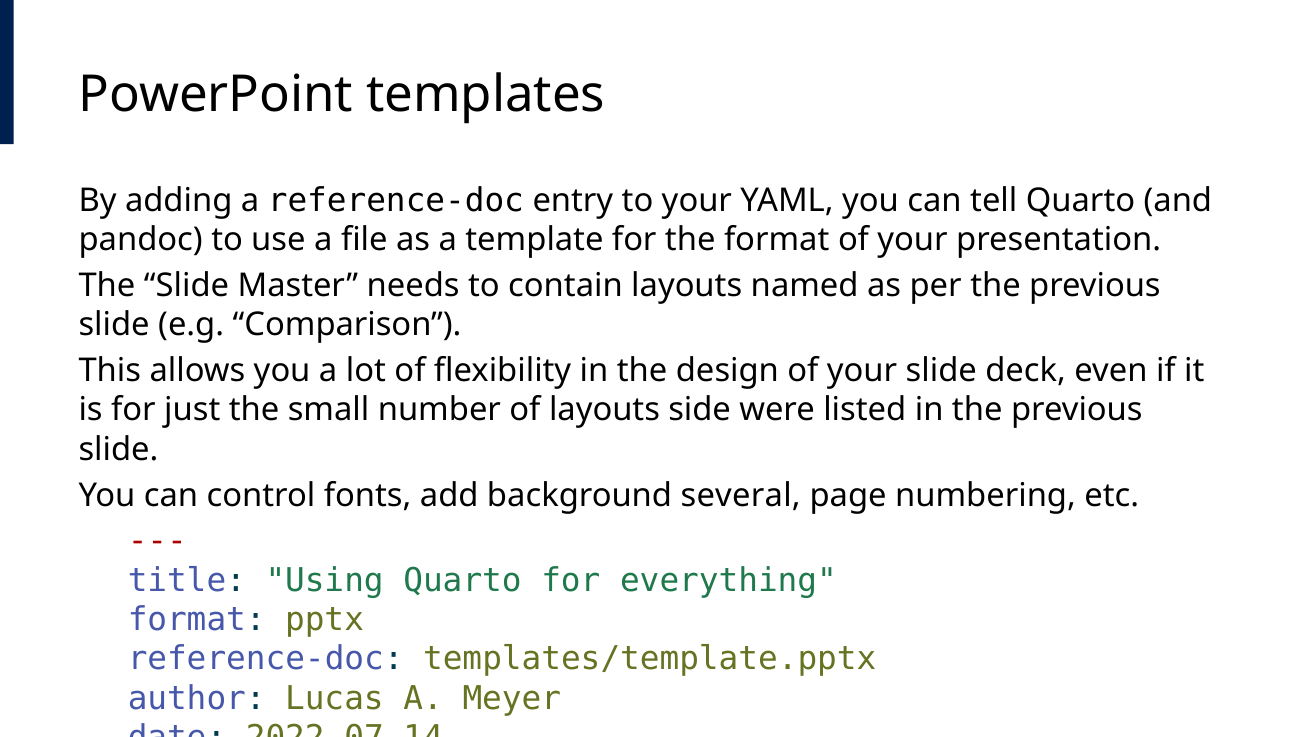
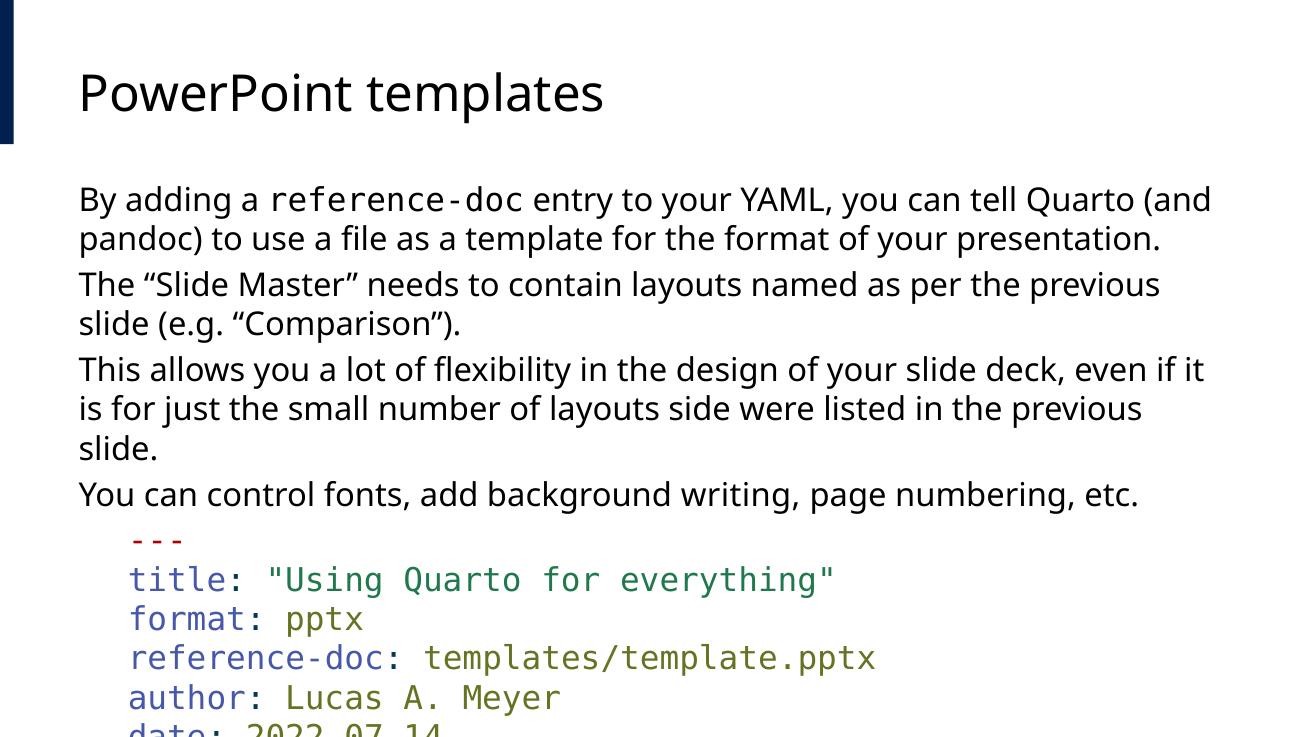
several: several -> writing (741, 495)
